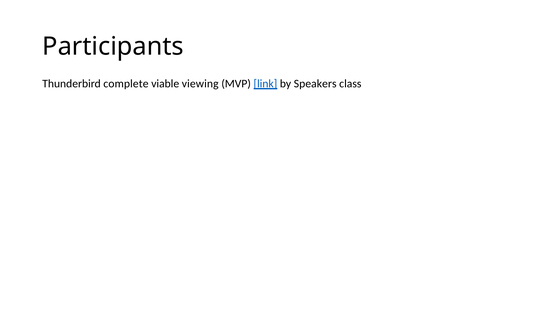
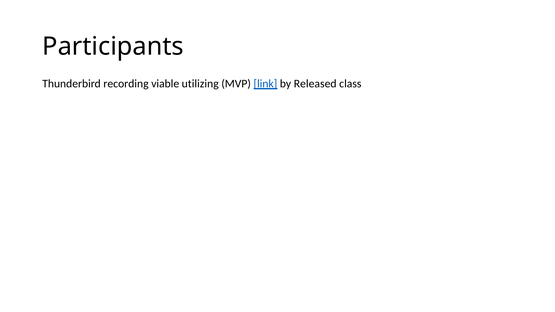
complete: complete -> recording (126, 84)
viewing: viewing -> utilizing (200, 84)
Speakers: Speakers -> Released (315, 84)
